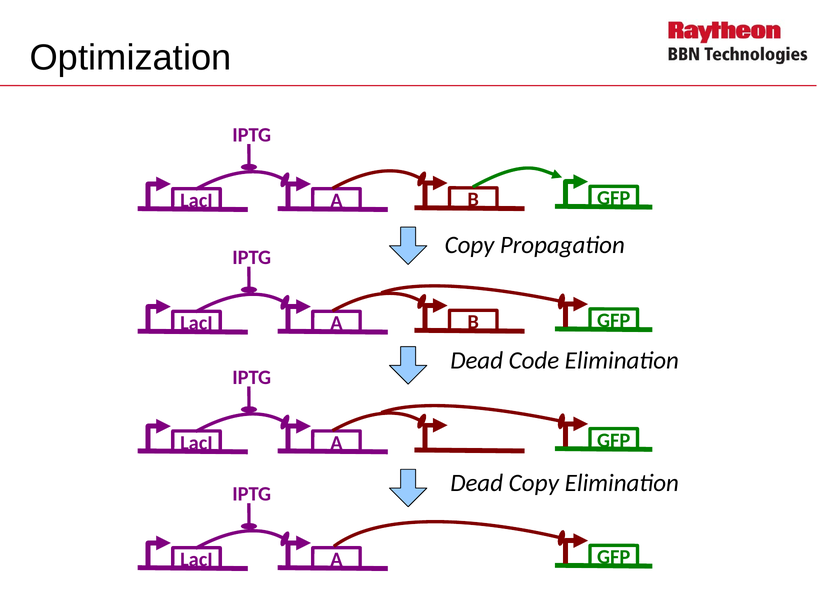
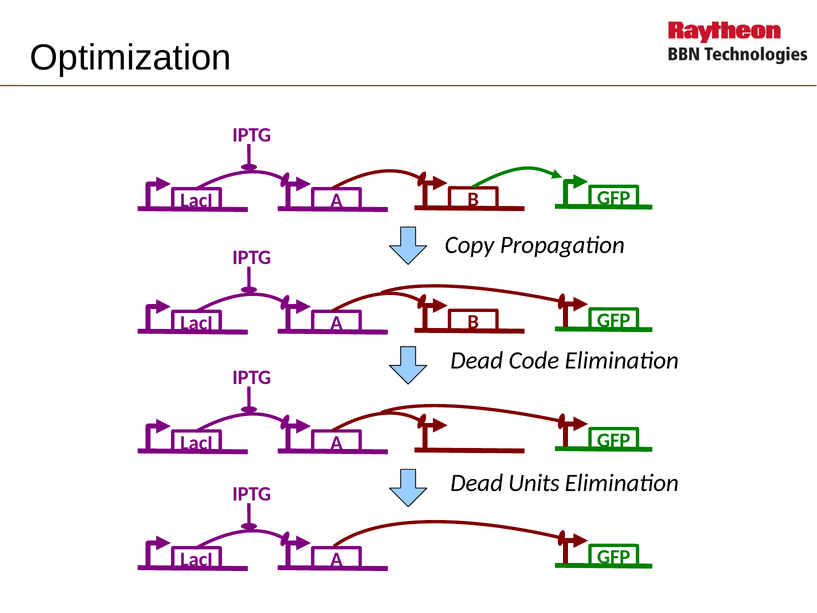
Dead Copy: Copy -> Units (534, 483)
